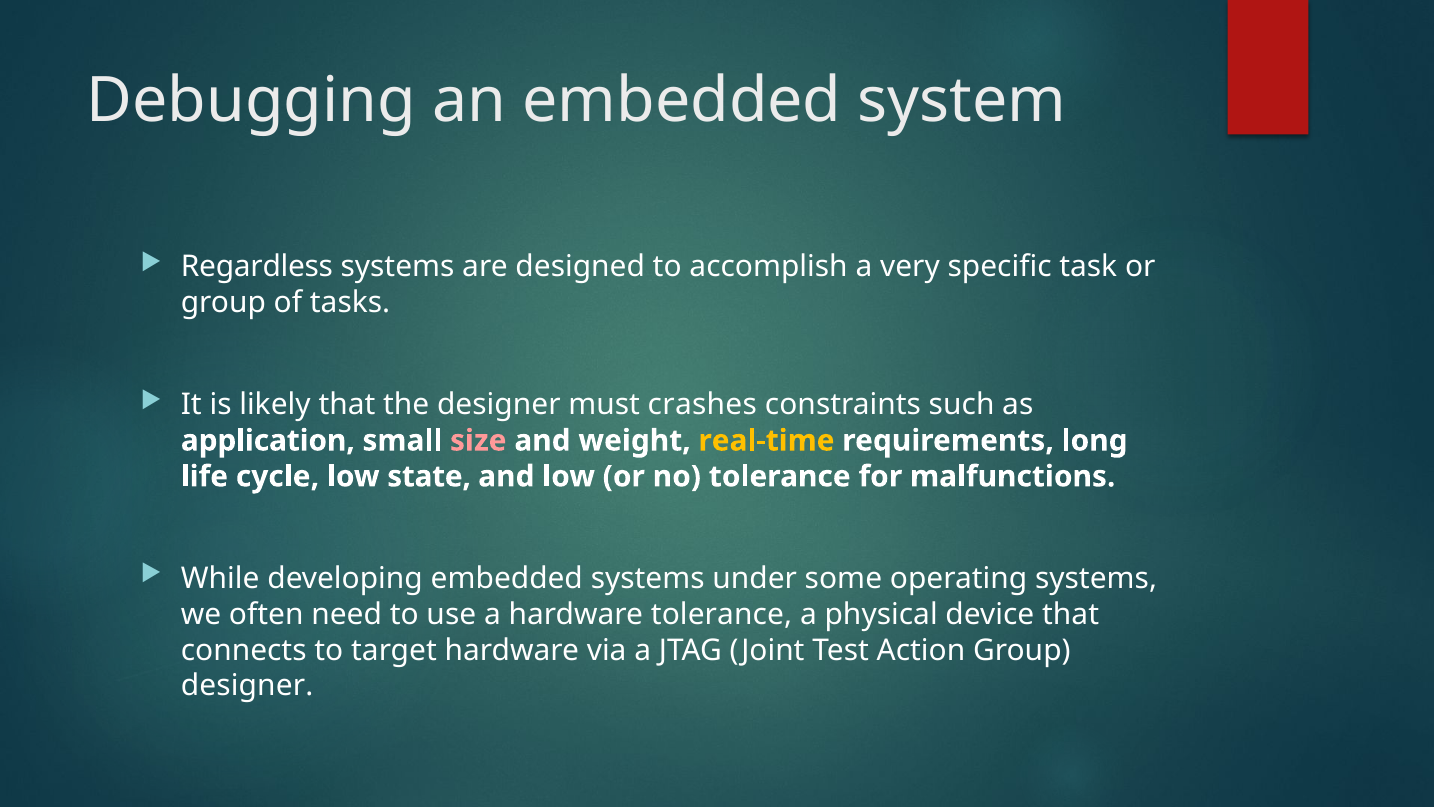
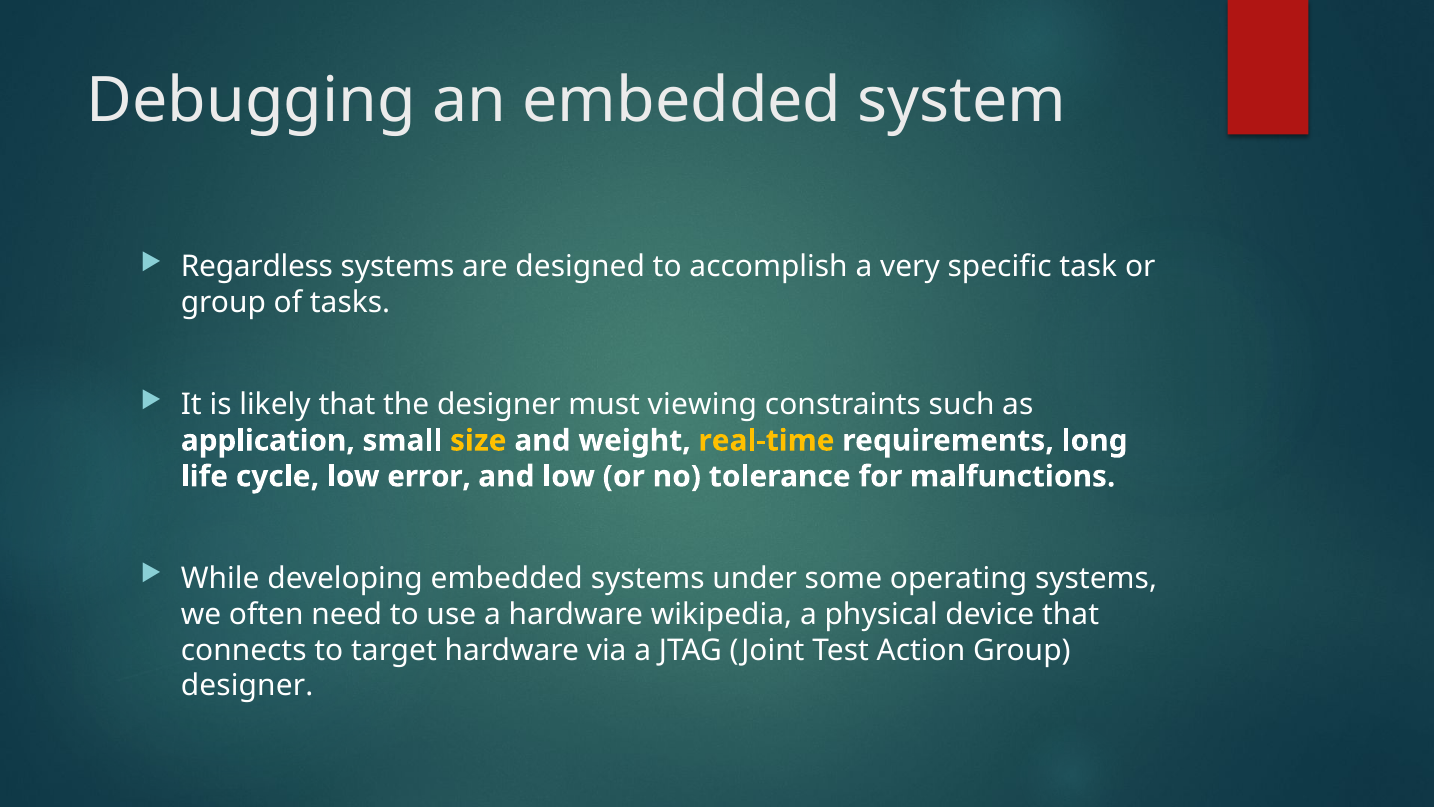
crashes: crashes -> viewing (702, 405)
size colour: pink -> yellow (478, 440)
state: state -> error (429, 476)
hardware tolerance: tolerance -> wikipedia (722, 614)
